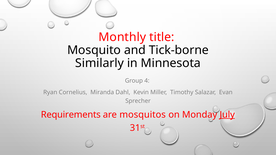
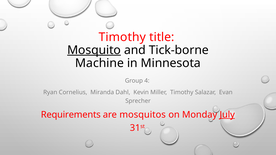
Monthly: Monthly -> Timothy (122, 37)
Mosquito underline: none -> present (94, 50)
Similarly: Similarly -> Machine (100, 63)
